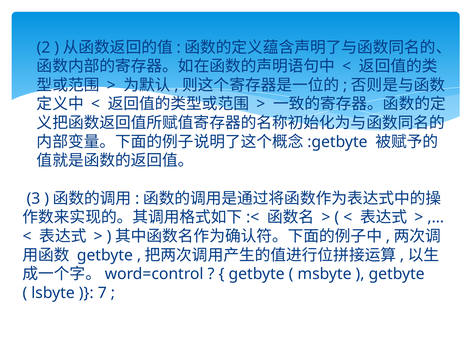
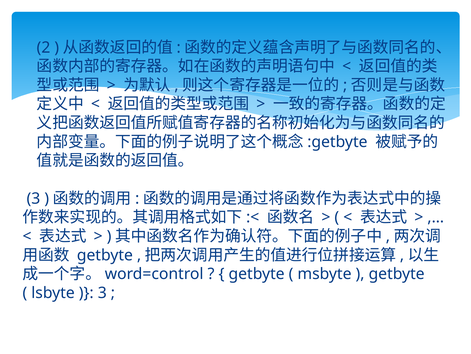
7: 7 -> 3 (102, 292)
